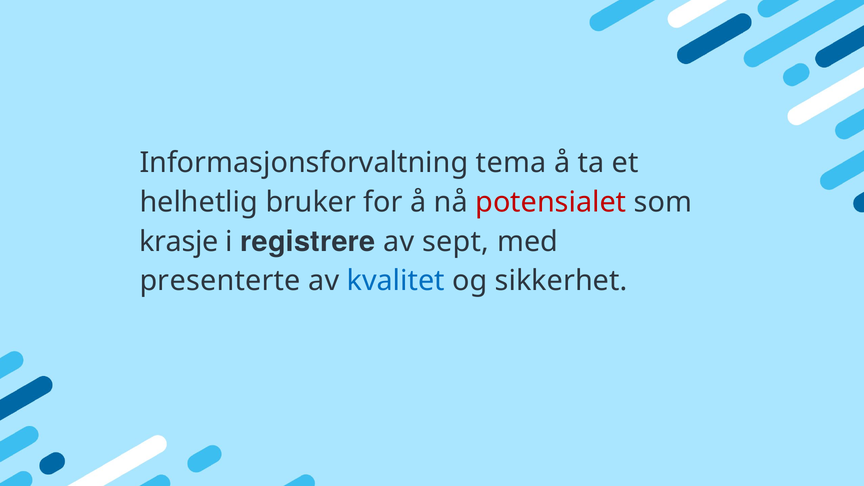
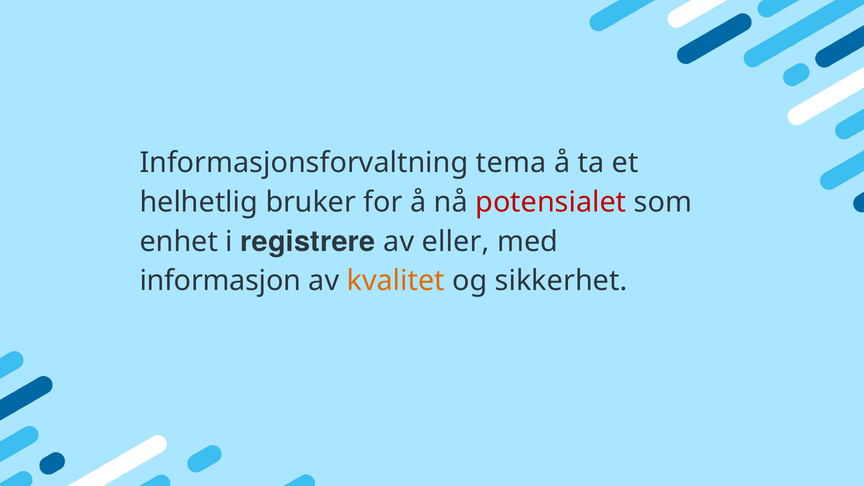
krasje: krasje -> enhet (179, 242)
sept: sept -> eller (456, 242)
presenterte: presenterte -> informasjon (220, 281)
kvalitet colour: blue -> orange (396, 281)
